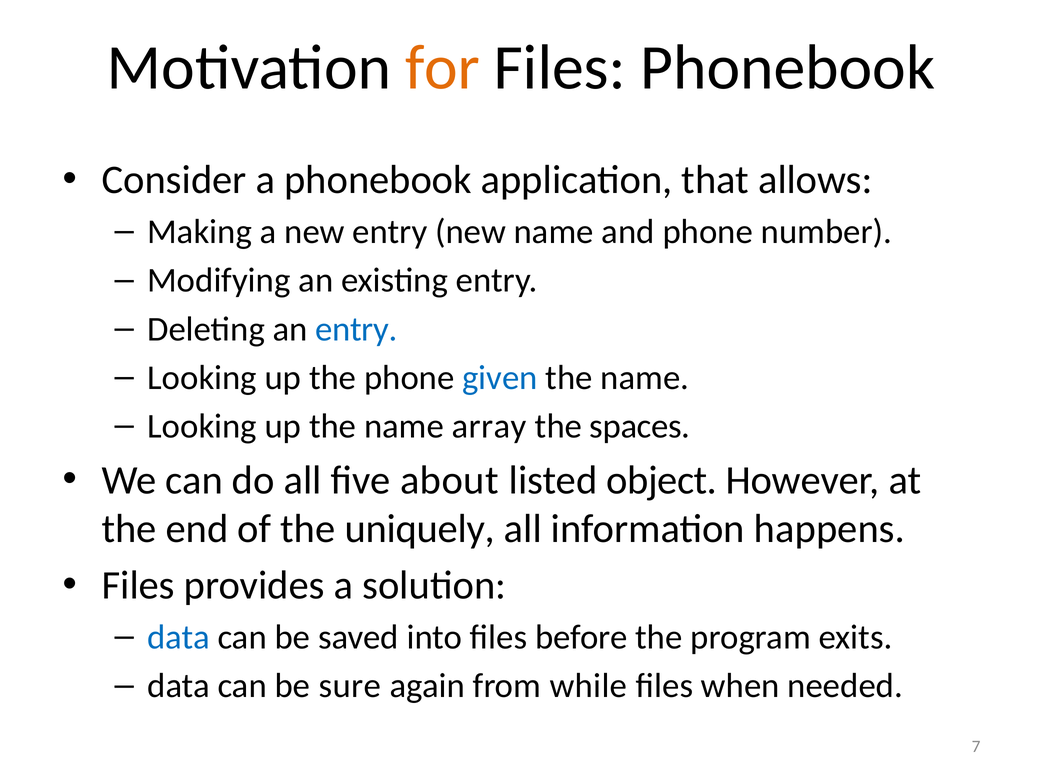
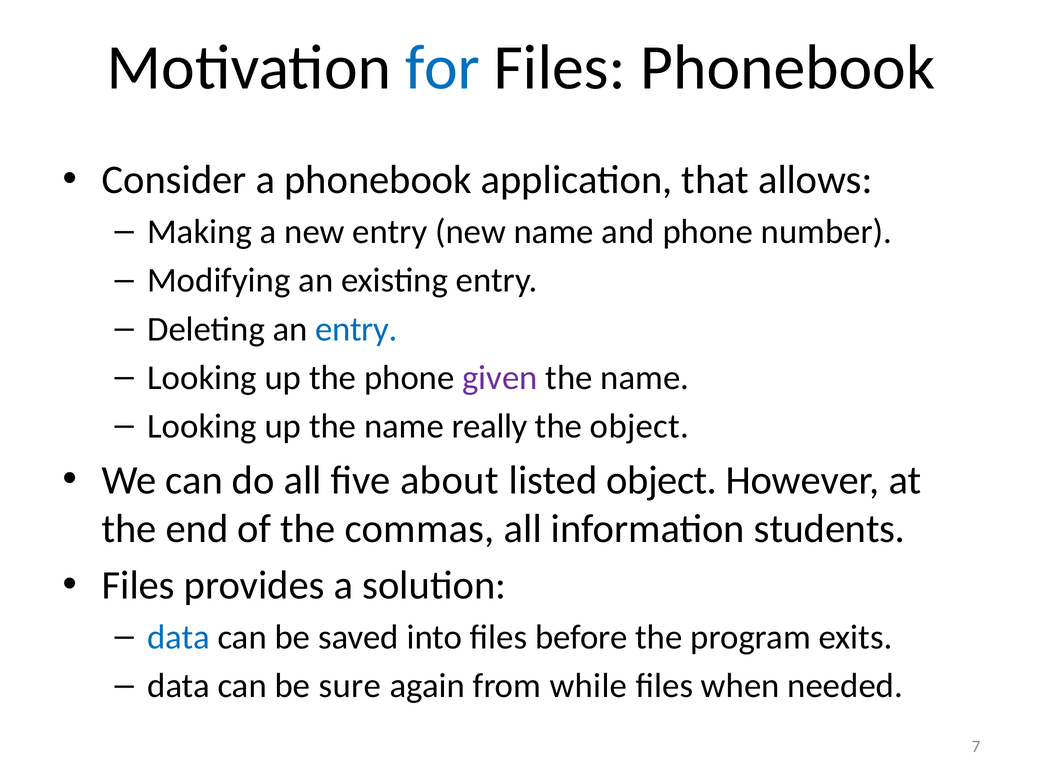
for colour: orange -> blue (443, 68)
given colour: blue -> purple (500, 378)
array: array -> really (490, 427)
the spaces: spaces -> object (639, 427)
uniquely: uniquely -> commas (420, 529)
happens: happens -> students (830, 529)
